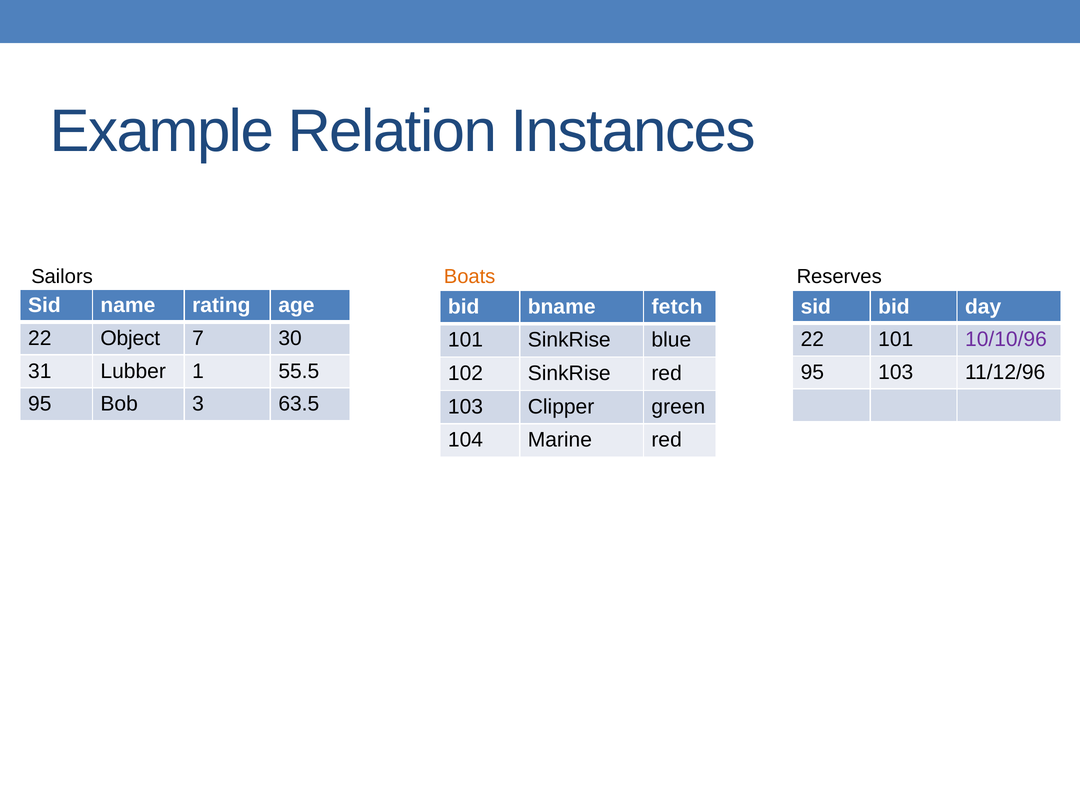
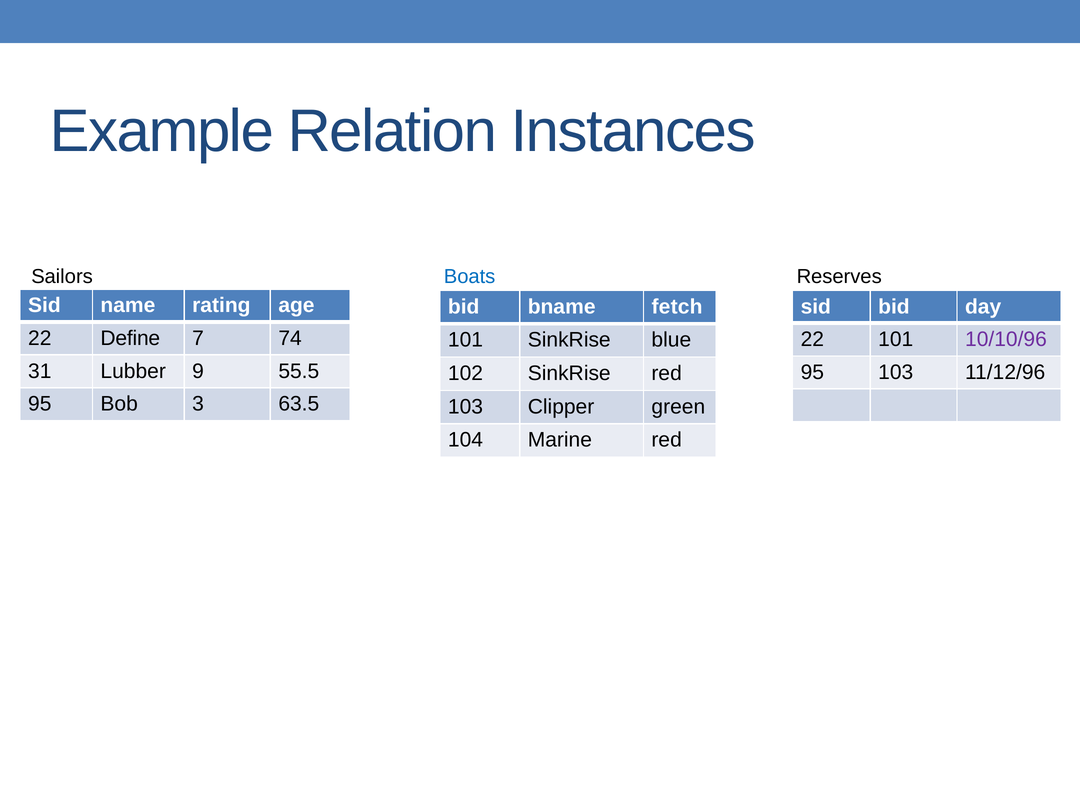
Boats colour: orange -> blue (470, 277)
Object: Object -> Define (130, 338)
30: 30 -> 74 (290, 338)
1: 1 -> 9 (198, 371)
